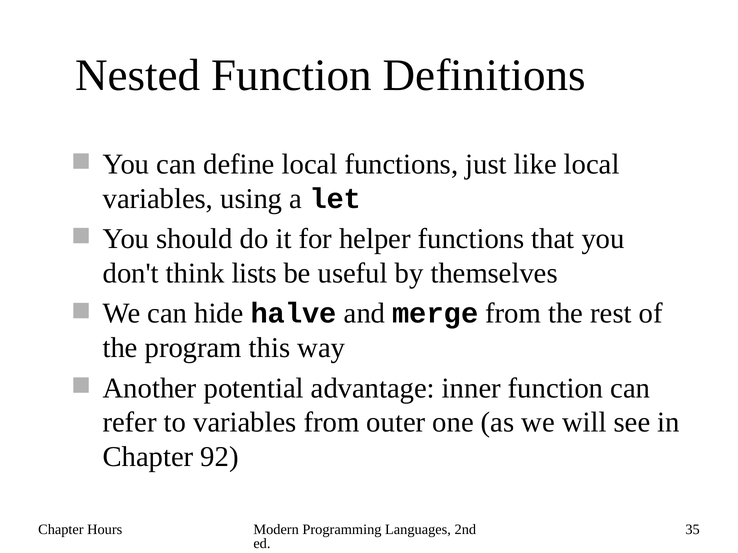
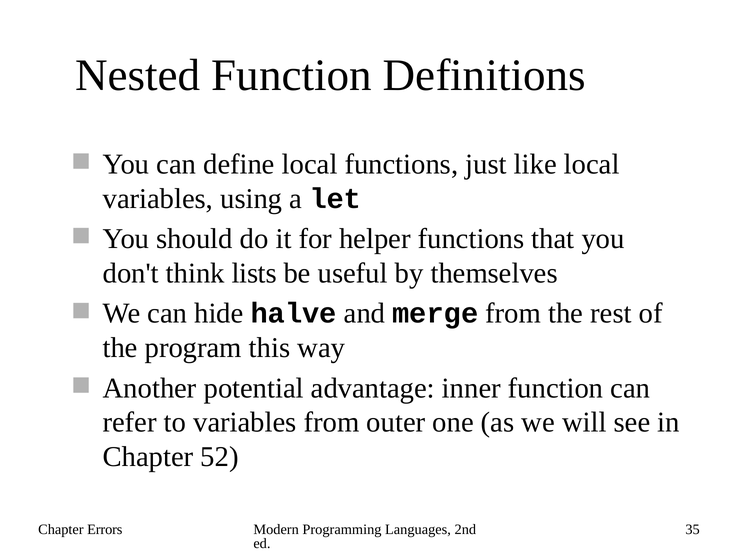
92: 92 -> 52 (220, 457)
Hours: Hours -> Errors (105, 530)
